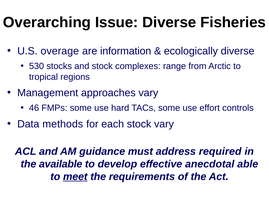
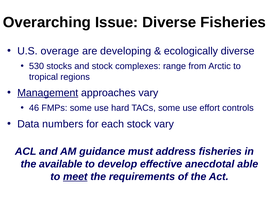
information: information -> developing (126, 51)
Management underline: none -> present (48, 93)
methods: methods -> numbers (63, 124)
address required: required -> fisheries (220, 151)
